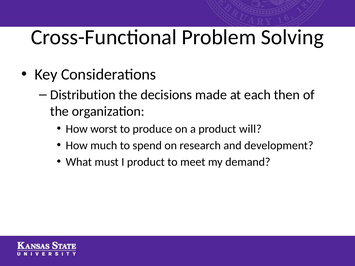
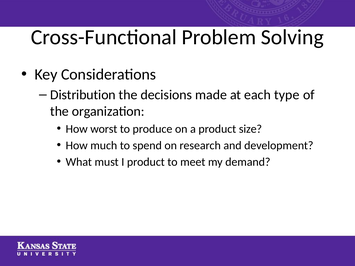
then: then -> type (287, 95)
will: will -> size (250, 129)
